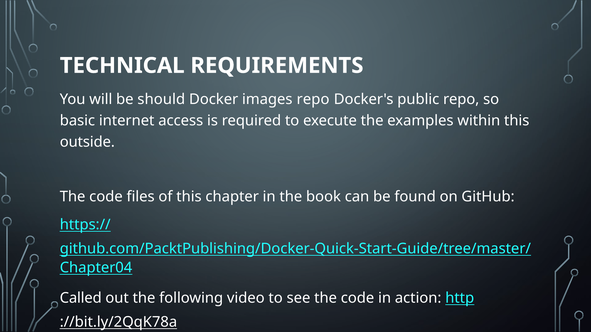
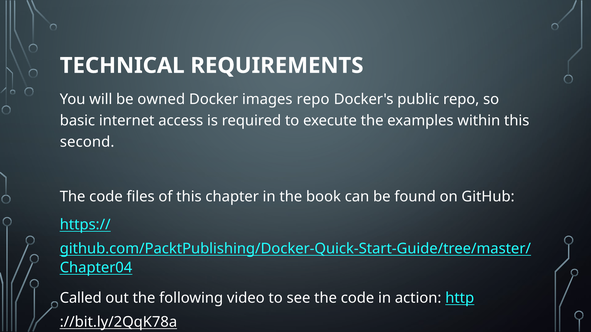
should: should -> owned (161, 100)
outside: outside -> second (87, 142)
